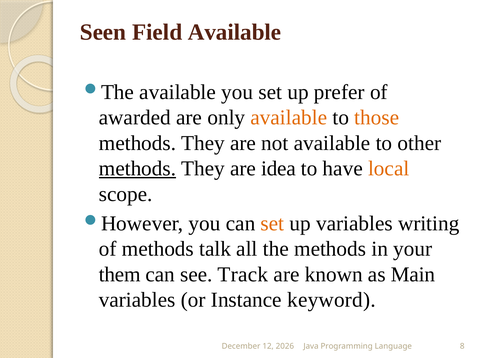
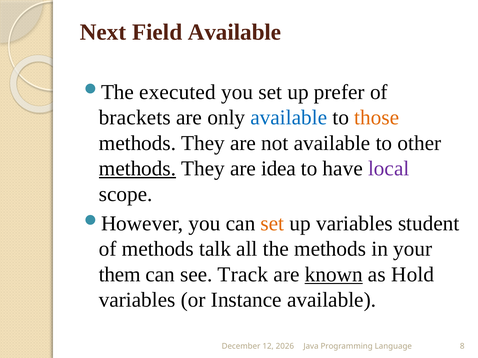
Seen: Seen -> Next (103, 32)
available: available -> executed (178, 92)
awarded: awarded -> brackets (135, 118)
available colour: orange -> blue (289, 118)
local colour: orange -> purple (389, 169)
writing: writing -> student (429, 224)
known underline: none -> present (334, 275)
Main: Main -> Hold (413, 275)
Instance keyword: keyword -> available (332, 300)
